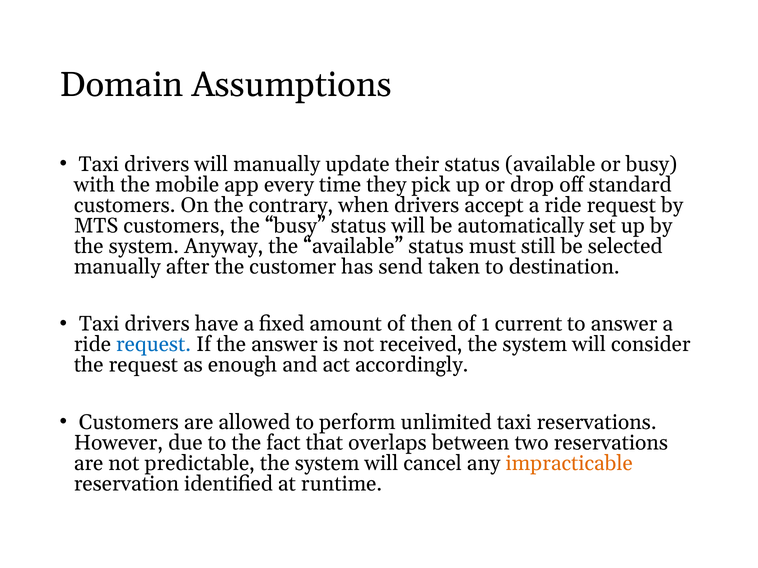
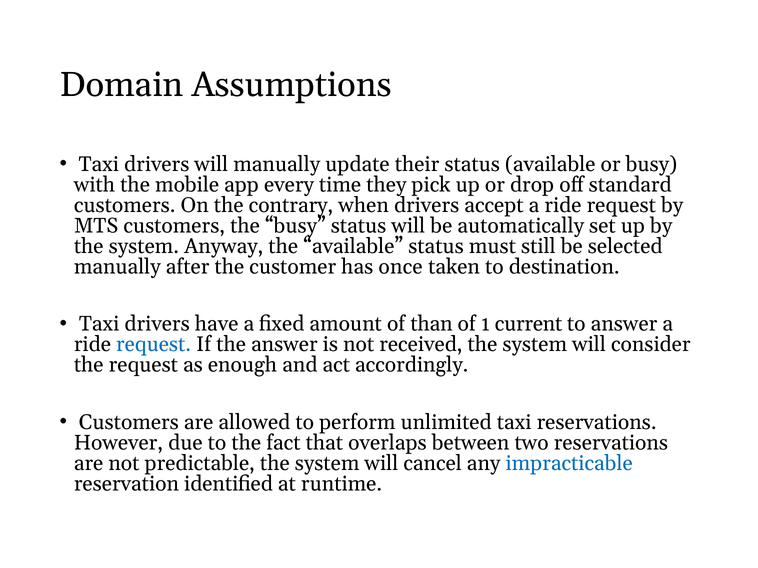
send: send -> once (401, 267)
then: then -> than (432, 324)
impracticable colour: orange -> blue (569, 464)
